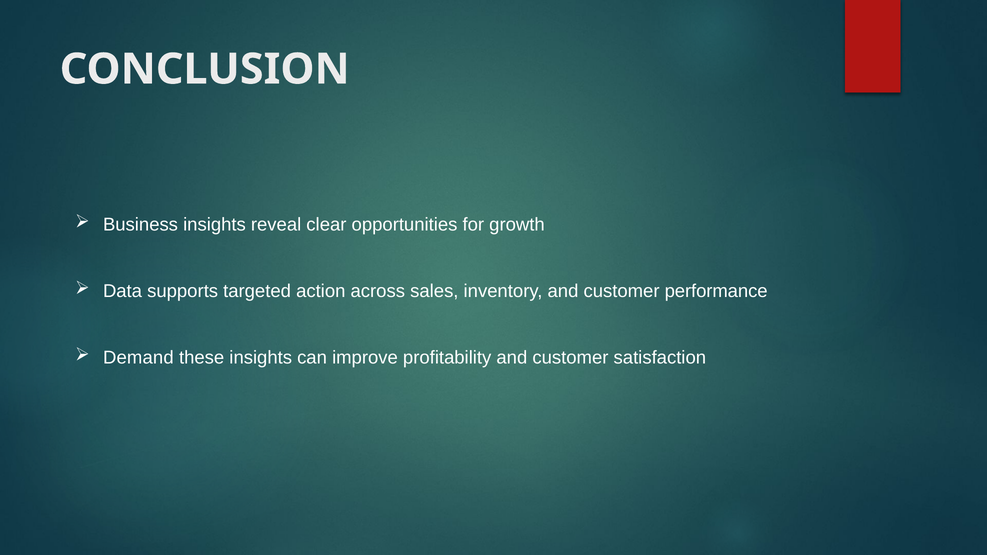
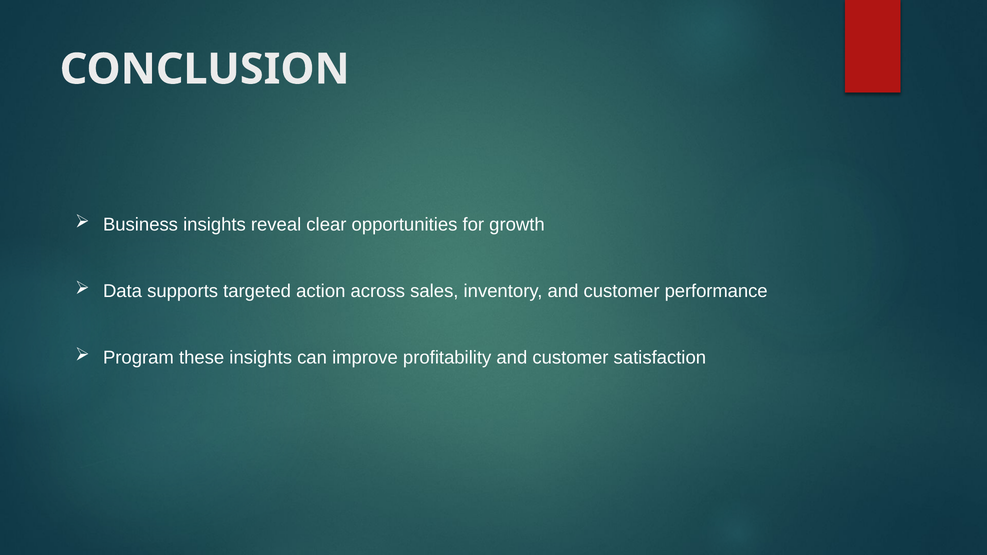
Demand: Demand -> Program (138, 358)
